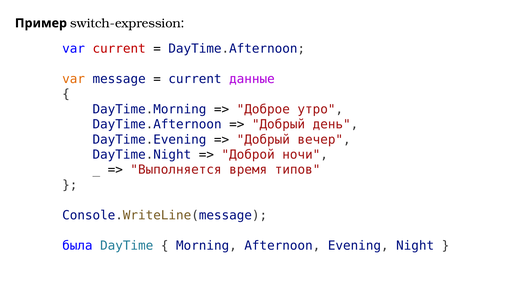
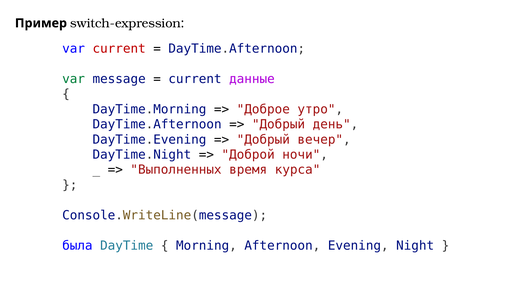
var colour: orange -> green (74, 79)
Выполняется: Выполняется -> Выполненных (176, 170)
типов: типов -> курса (298, 170)
